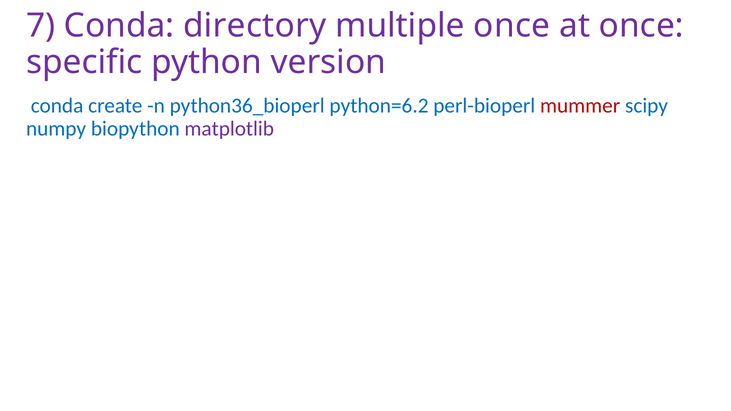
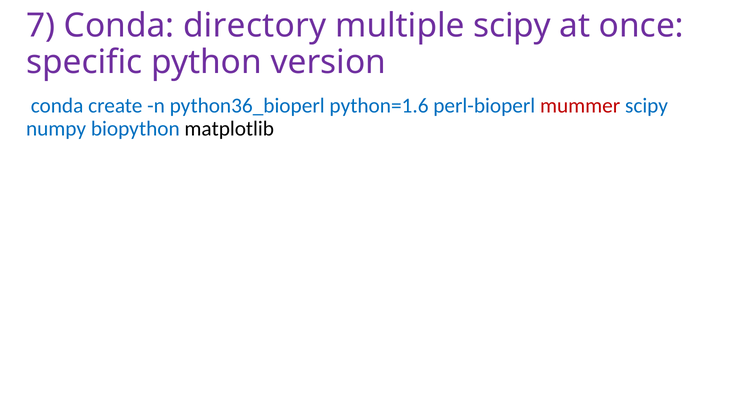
multiple once: once -> scipy (512, 26)
python=6.2: python=6.2 -> python=1.6 (379, 106)
matplotlib colour: purple -> black (229, 129)
